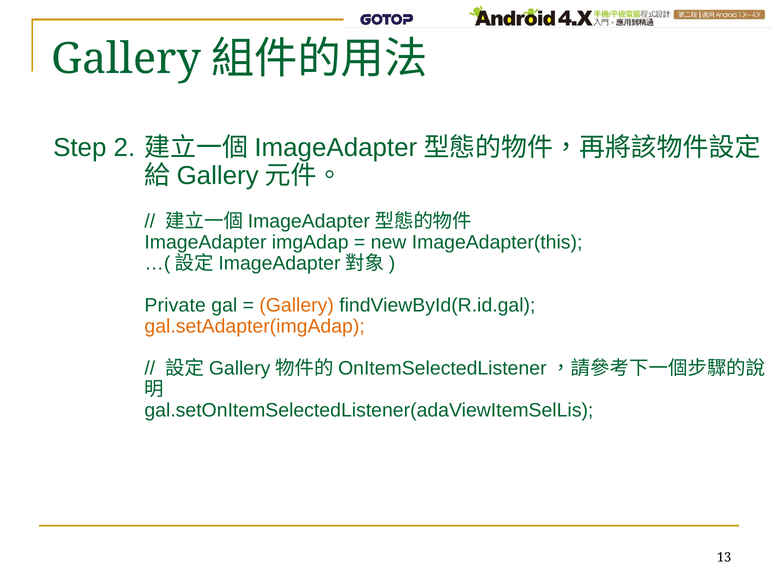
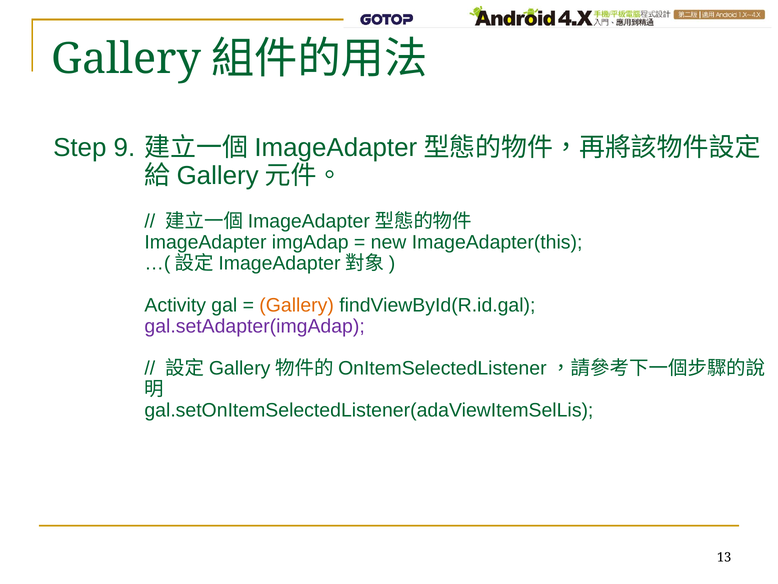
2: 2 -> 9 (124, 147)
Private: Private -> Activity (175, 305)
gal.setAdapter(imgAdap colour: orange -> purple (255, 326)
